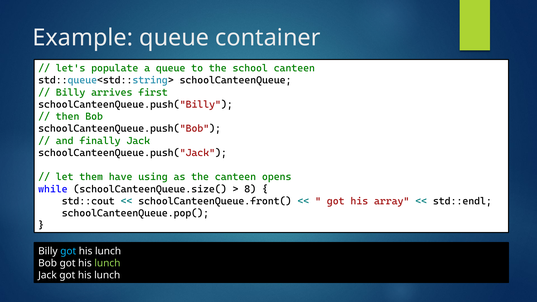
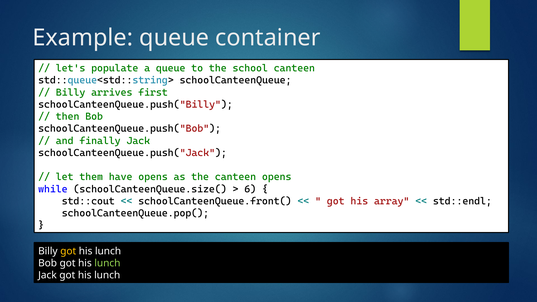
have using: using -> opens (153, 177)
8: 8 -> 6 (250, 189)
got colour: light blue -> yellow (68, 251)
